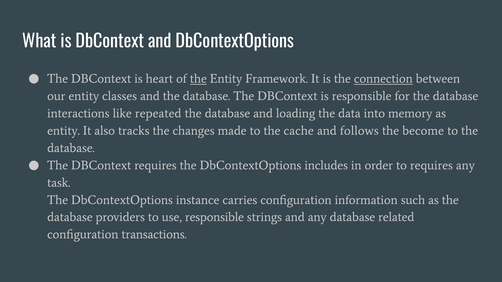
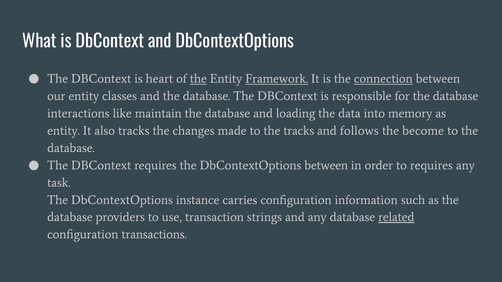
Framework underline: none -> present (277, 79)
repeated: repeated -> maintain (158, 114)
the cache: cache -> tracks (299, 131)
DbContextOptions includes: includes -> between (326, 166)
use responsible: responsible -> transaction (214, 217)
related underline: none -> present (396, 217)
